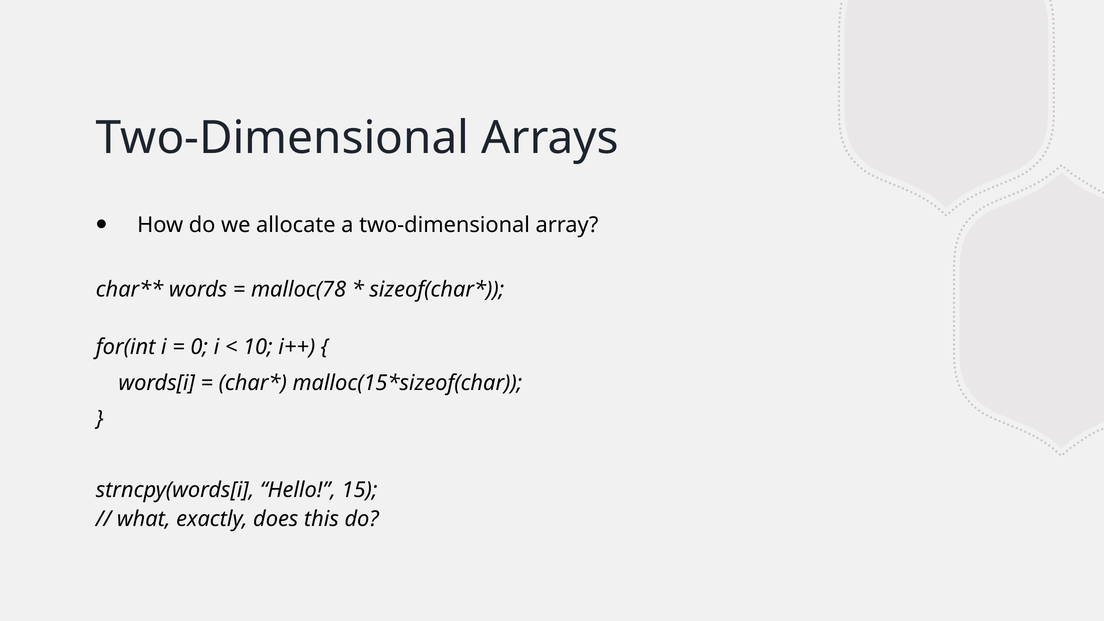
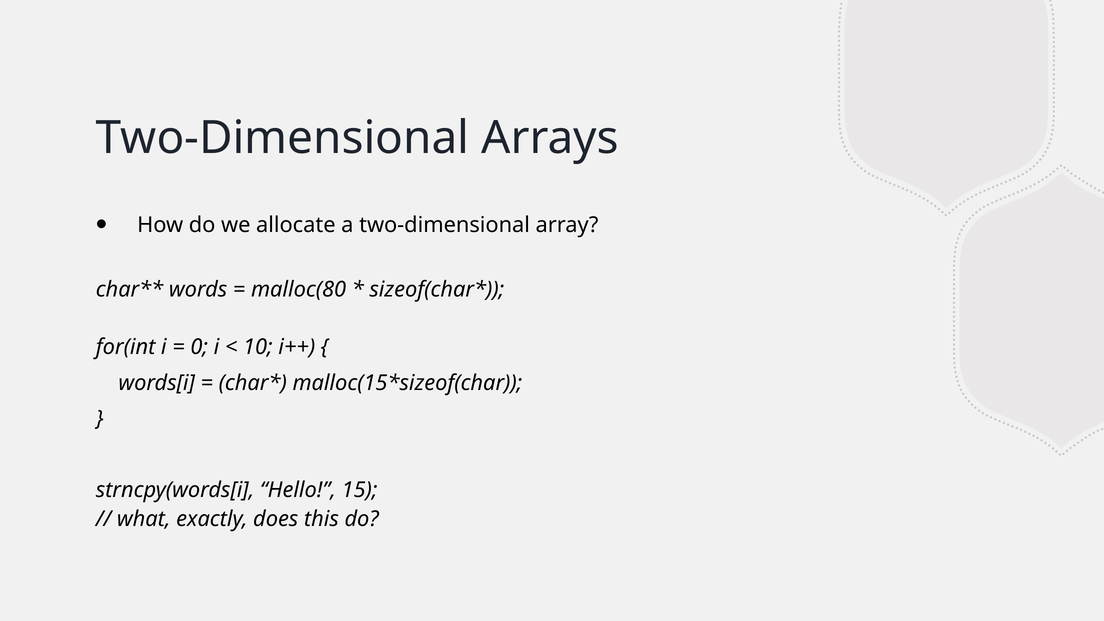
malloc(78: malloc(78 -> malloc(80 (299, 290)
